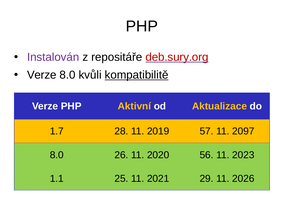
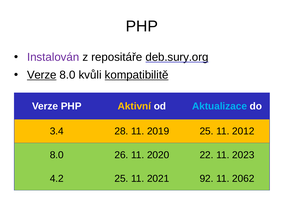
deb.sury.org colour: red -> black (177, 57)
Verze underline: none -> present (42, 75)
Aktualizace colour: yellow -> light blue (220, 106)
1.7: 1.7 -> 3.4 (57, 131)
2019 57: 57 -> 25 (207, 131)
2097: 2097 -> 2012 (243, 131)
56: 56 -> 22 (207, 155)
1.1: 1.1 -> 4.2 (57, 179)
29: 29 -> 92 (207, 179)
2026: 2026 -> 2062 (243, 179)
